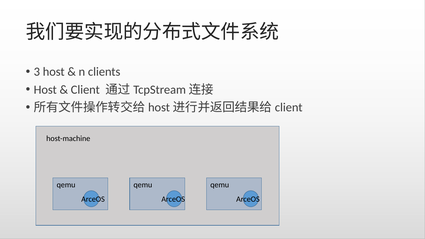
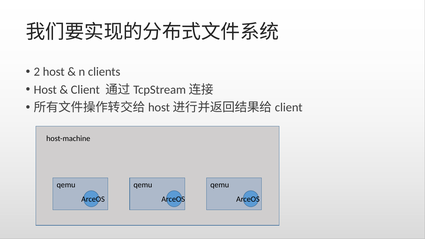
3: 3 -> 2 (37, 72)
